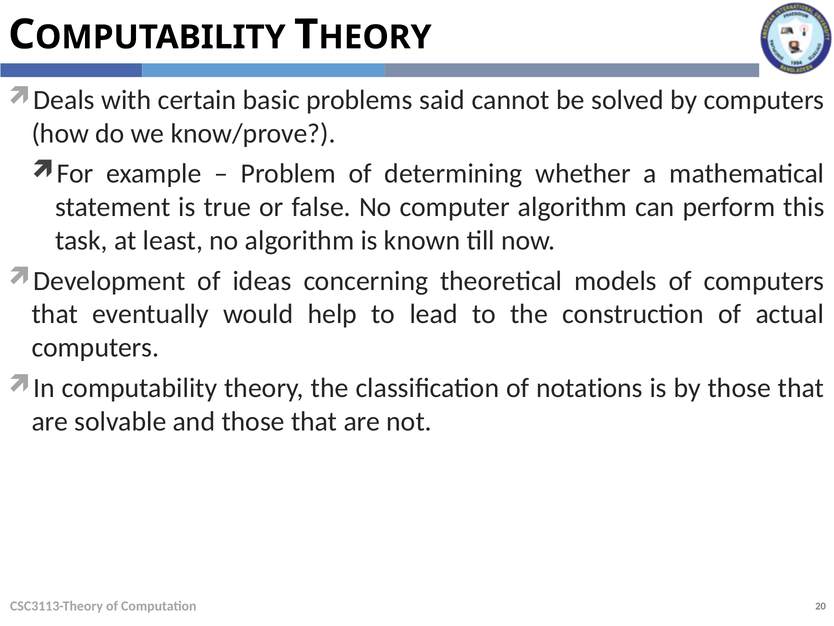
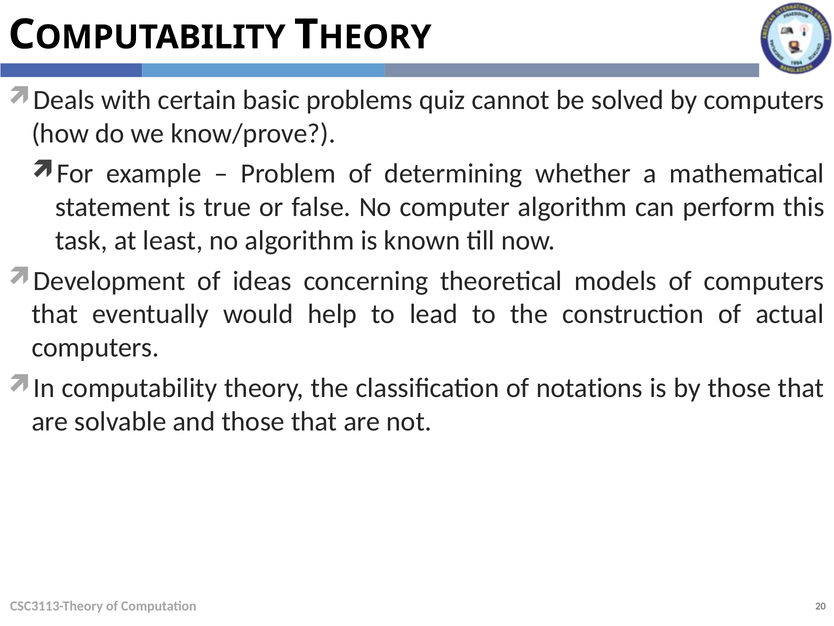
said: said -> quiz (442, 100)
